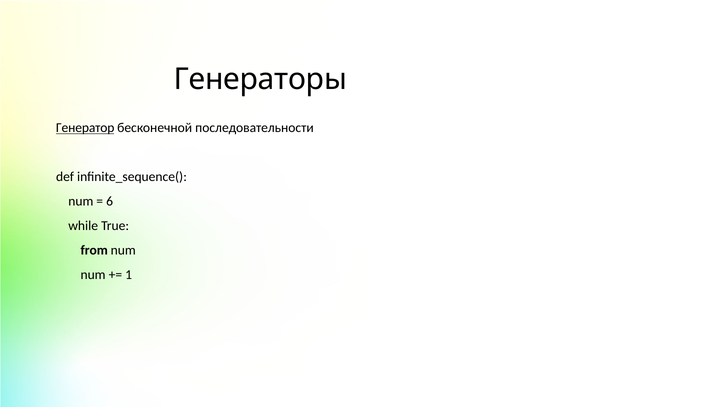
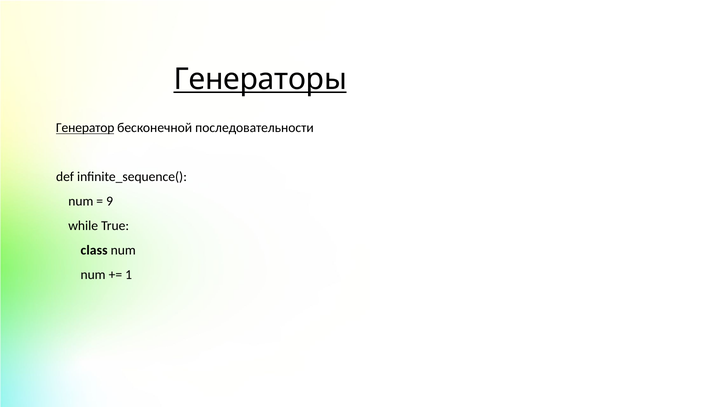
Генераторы underline: none -> present (260, 79)
6: 6 -> 9 (110, 201)
from: from -> class (94, 250)
